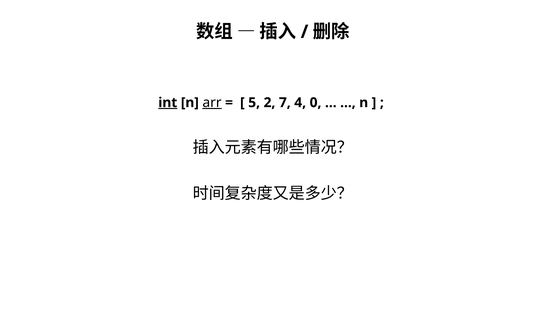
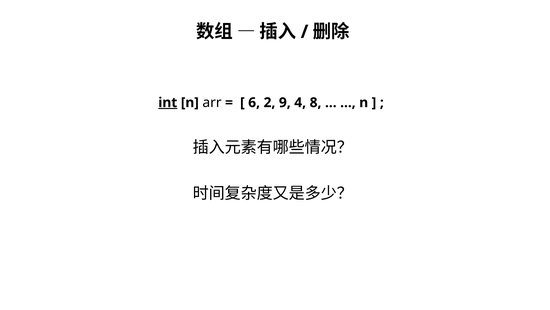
arr underline: present -> none (212, 102)
5: 5 -> 6 (254, 102)
7: 7 -> 9 (285, 102)
0: 0 -> 8 (316, 102)
